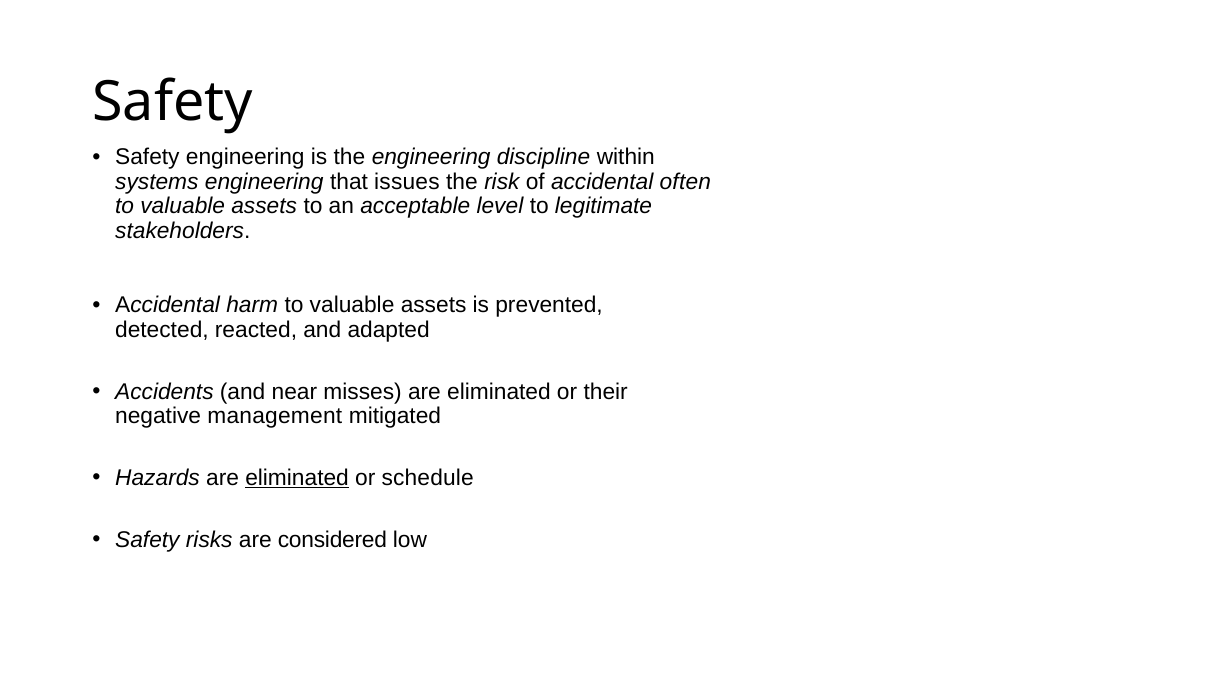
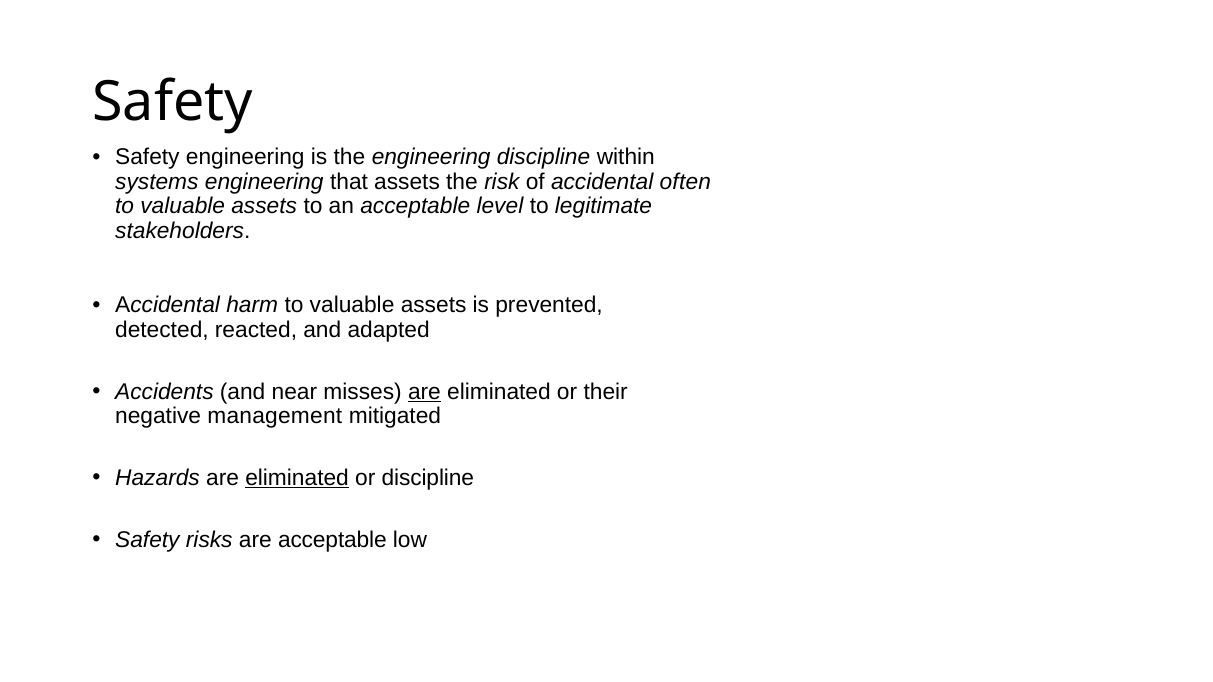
that issues: issues -> assets (407, 182)
are underline: none -> present (424, 392)
or schedule: schedule -> discipline (428, 478)
are considered: considered -> acceptable (332, 540)
